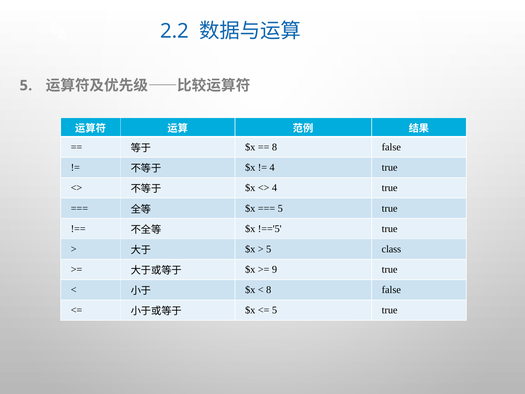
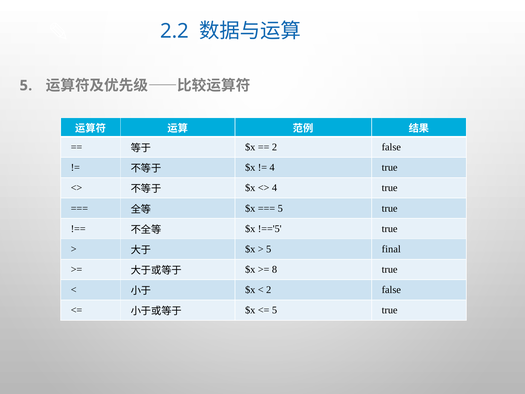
8: 8 -> 2 (274, 147)
class: class -> final (391, 249)
9: 9 -> 8 (274, 269)
8: 8 -> 2 (269, 290)
